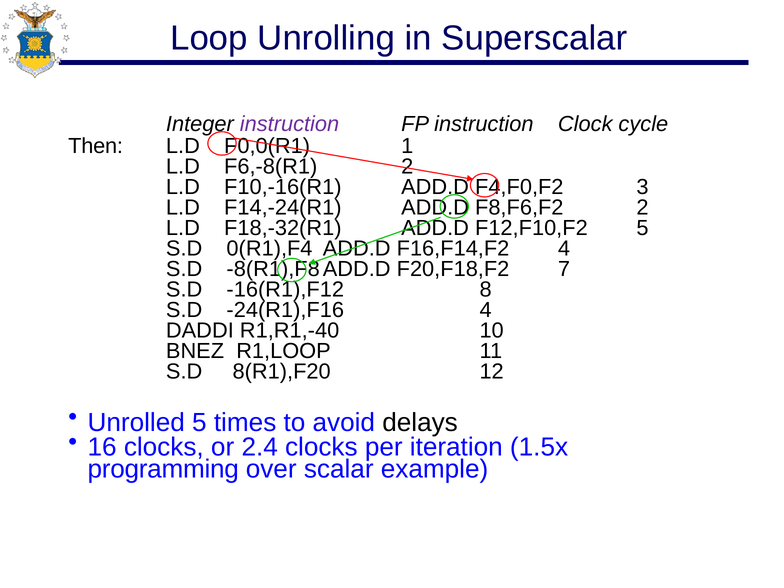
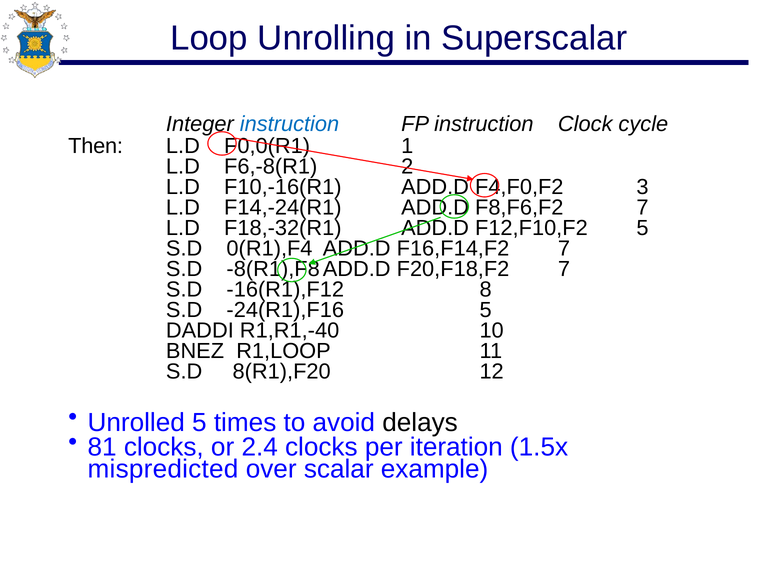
instruction colour: purple -> blue (290, 124)
F8,F6,F2 2: 2 -> 7 (642, 207)
F16,F14,F2 4: 4 -> 7 (564, 248)
-24(R1),F16 4: 4 -> 5 (486, 310)
16: 16 -> 81 (102, 447)
programming: programming -> mispredicted (163, 469)
